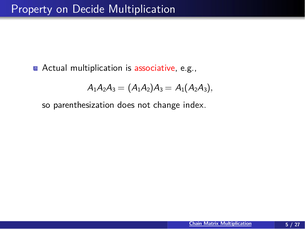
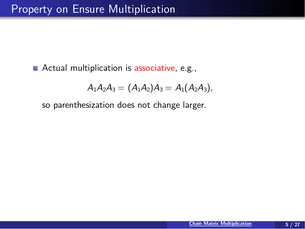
Decide: Decide -> Ensure (88, 9)
index: index -> larger (195, 105)
